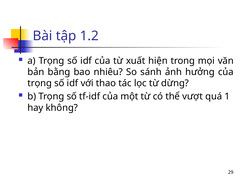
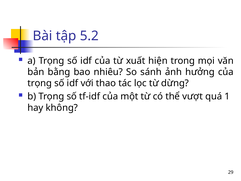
1.2: 1.2 -> 5.2 (89, 36)
